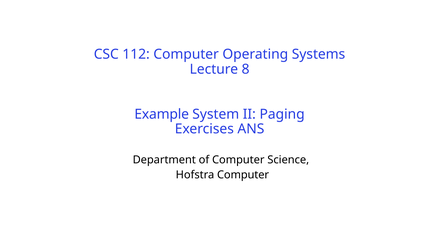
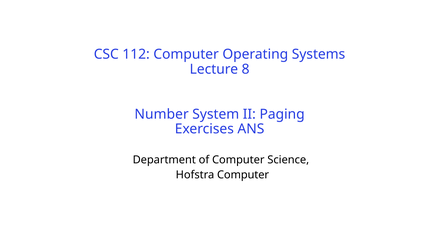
Example: Example -> Number (162, 114)
